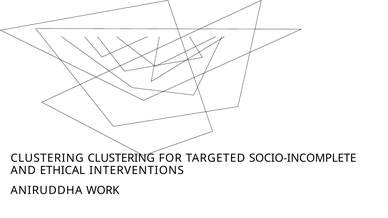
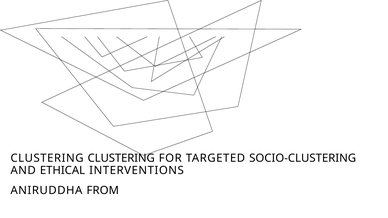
SOCIO-INCOMPLETE: SOCIO-INCOMPLETE -> SOCIO-CLUSTERING (303, 158)
WORK: WORK -> FROM (103, 191)
